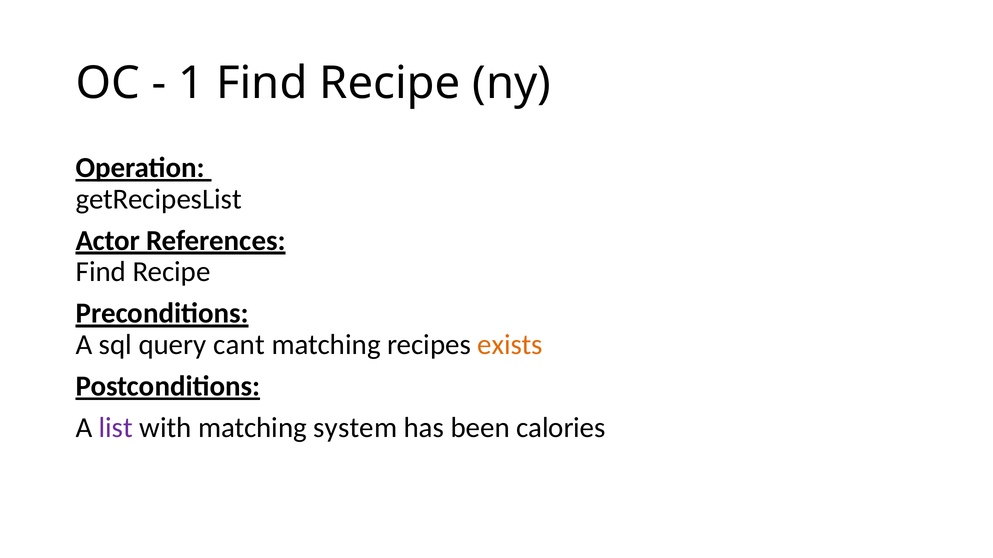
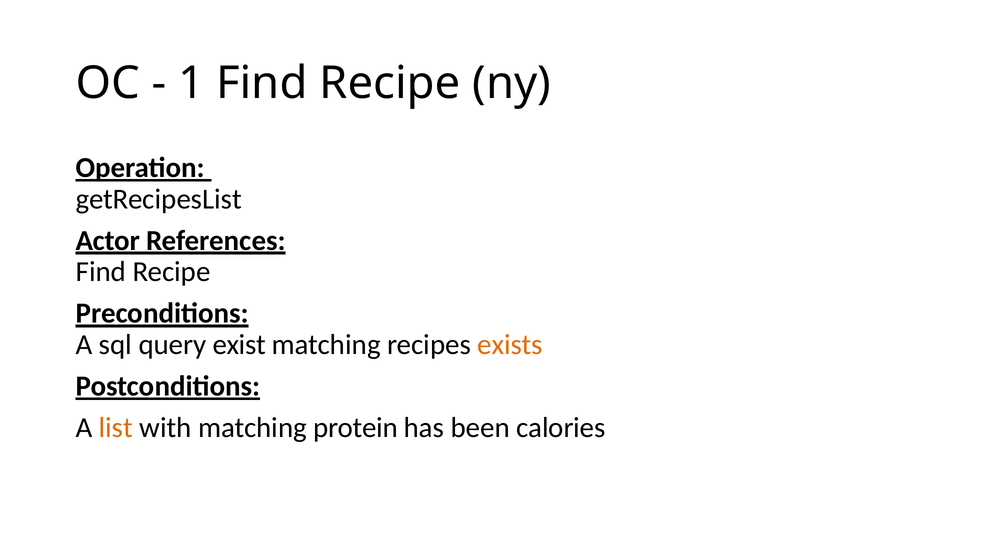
cant: cant -> exist (239, 345)
list colour: purple -> orange (116, 428)
system: system -> protein (355, 428)
